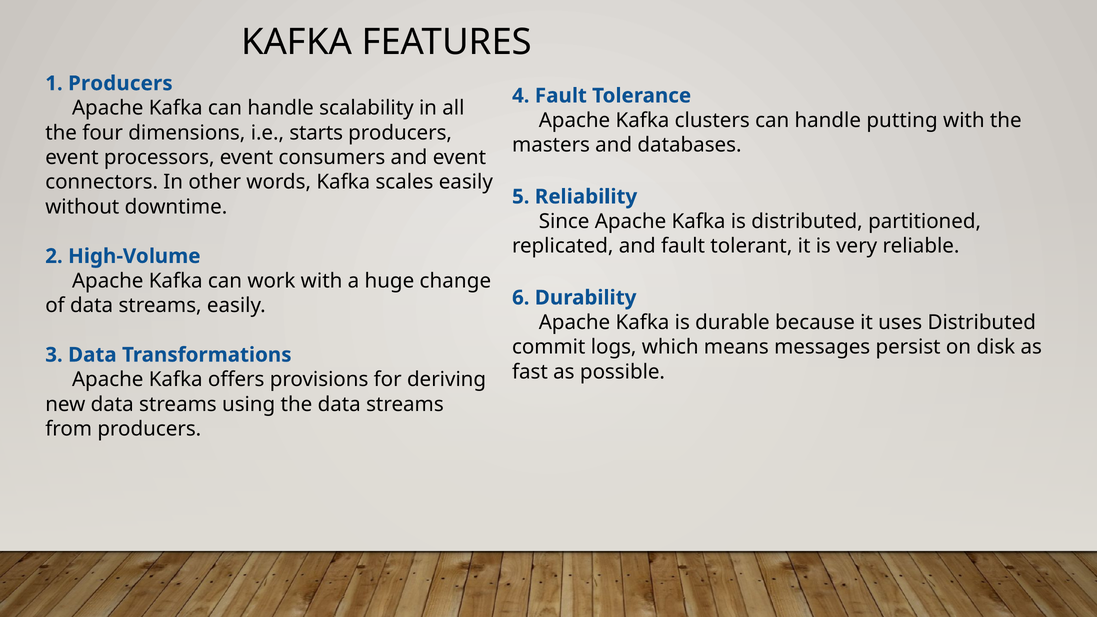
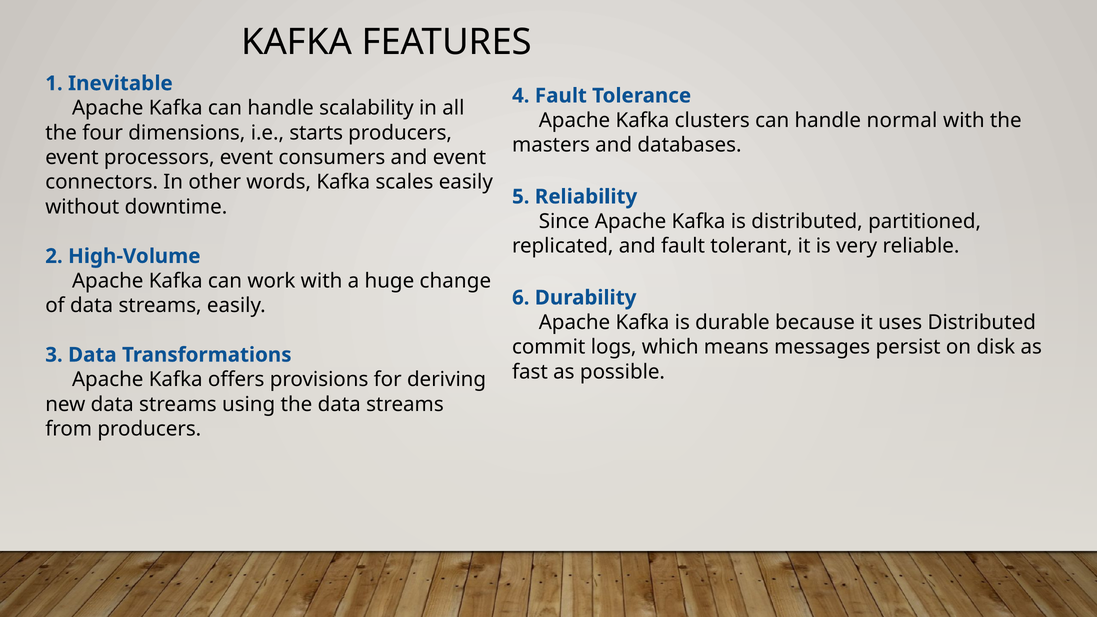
1 Producers: Producers -> Inevitable (120, 83)
putting: putting -> normal (902, 120)
